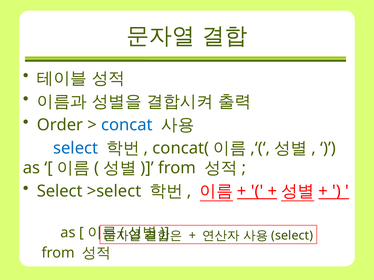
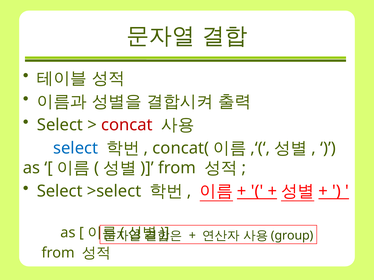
Order: Order -> Select (60, 125)
concat colour: blue -> red (127, 125)
select: select -> group (292, 236)
